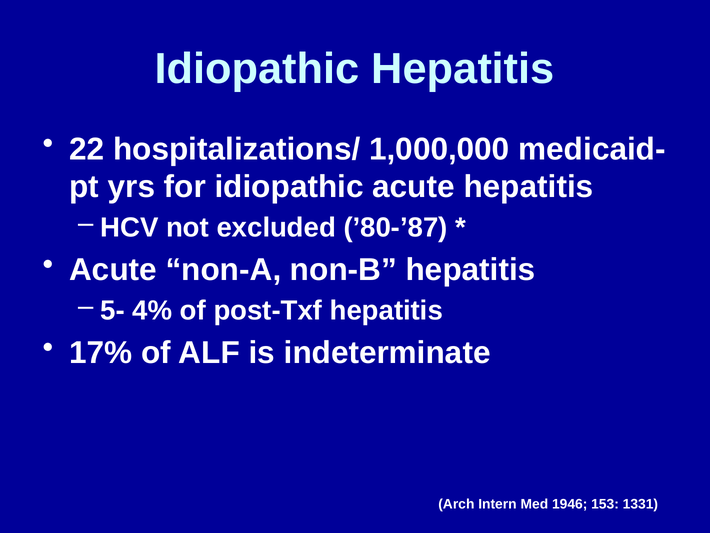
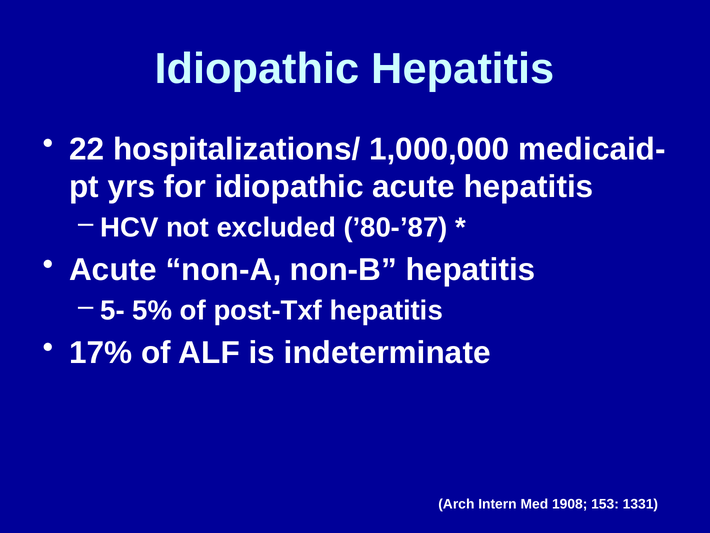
4%: 4% -> 5% (152, 310)
1946: 1946 -> 1908 (570, 504)
